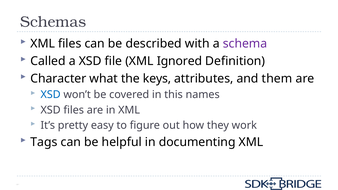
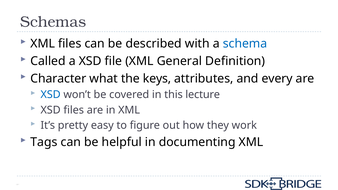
schema colour: purple -> blue (245, 44)
Ignored: Ignored -> General (179, 61)
them: them -> every (277, 79)
names: names -> lecture (203, 95)
